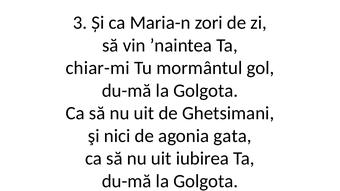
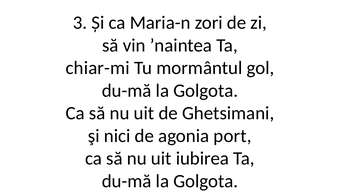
gata: gata -> port (233, 136)
